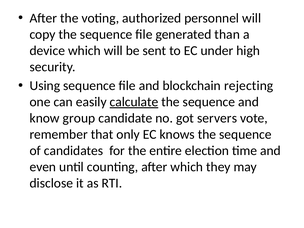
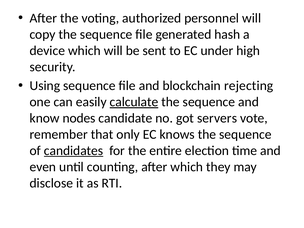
than: than -> hash (227, 34)
group: group -> nodes (79, 118)
candidates underline: none -> present (74, 151)
